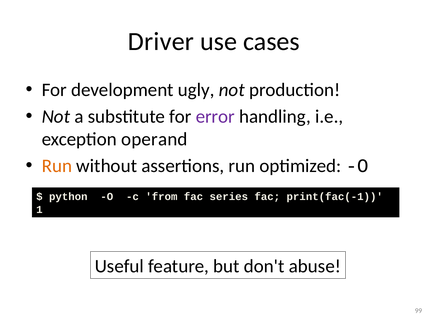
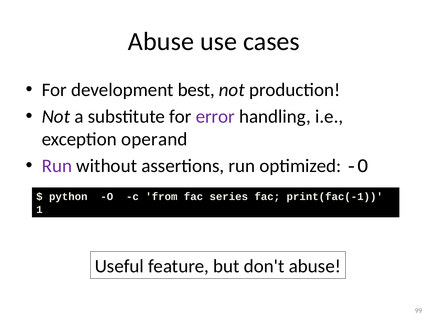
Driver: Driver -> Abuse (161, 41)
ugly: ugly -> best (196, 90)
Run colour: orange -> purple (57, 166)
